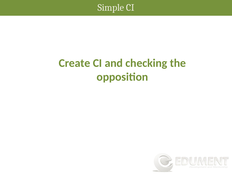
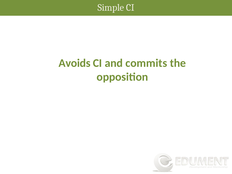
Create: Create -> Avoids (75, 63)
checking: checking -> commits (146, 63)
